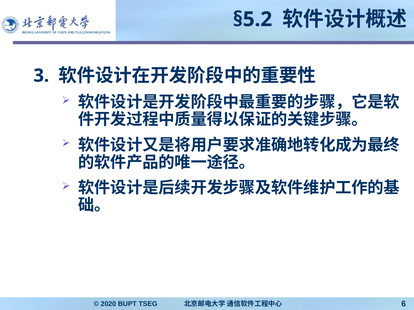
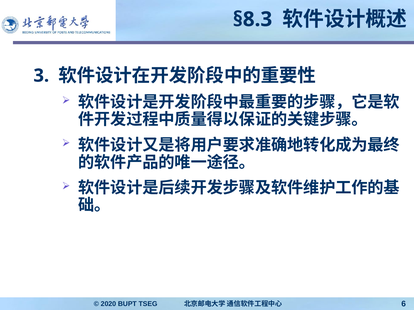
§5.2: §5.2 -> §8.3 (252, 19)
